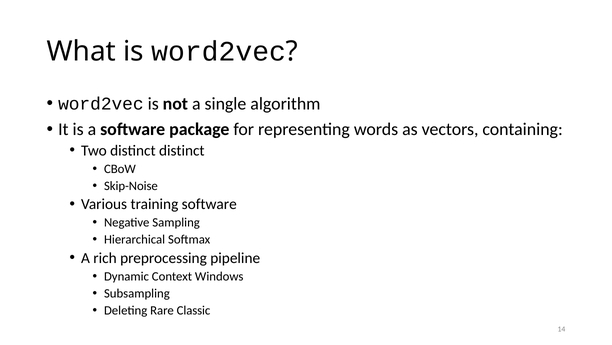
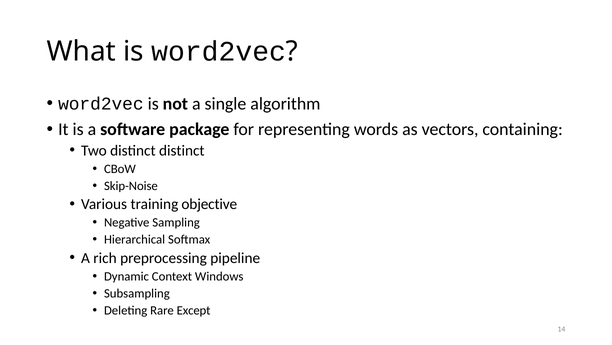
training software: software -> objective (209, 204)
Classic: Classic -> Except (194, 310)
